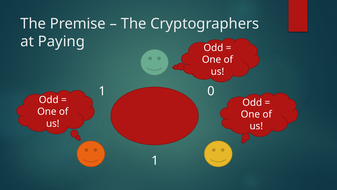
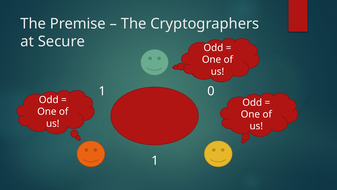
Paying: Paying -> Secure (61, 41)
